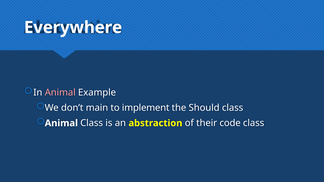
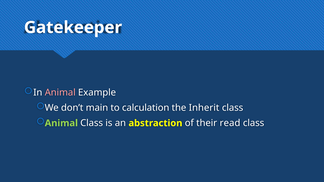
Everywhere: Everywhere -> Gatekeeper (73, 28)
implement: implement -> calculation (146, 108)
Should: Should -> Inherit (204, 108)
Animal colour: white -> light green (61, 123)
code: code -> read (230, 123)
